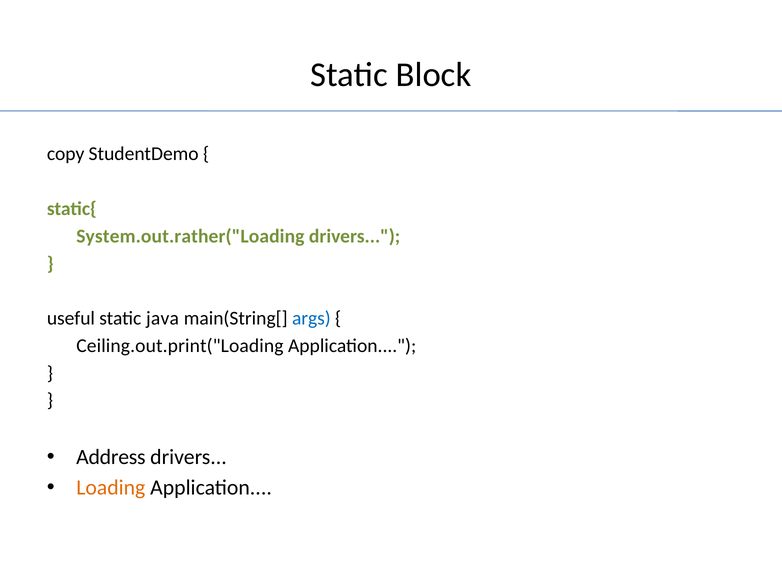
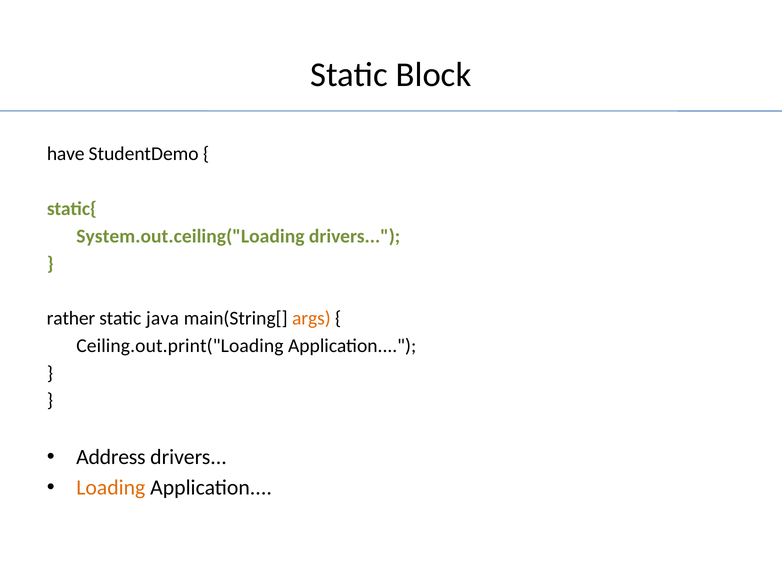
copy: copy -> have (66, 154)
System.out.rather("Loading: System.out.rather("Loading -> System.out.ceiling("Loading (190, 236)
useful: useful -> rather (71, 318)
args colour: blue -> orange (311, 318)
